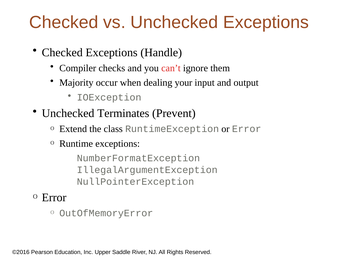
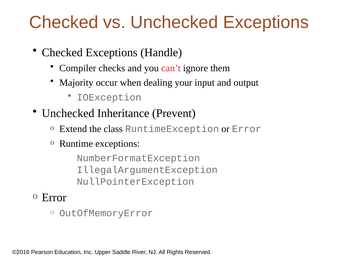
Terminates: Terminates -> Inheritance (123, 113)
